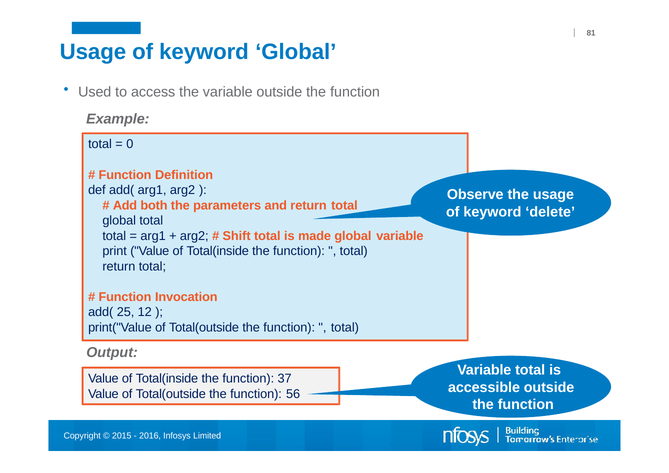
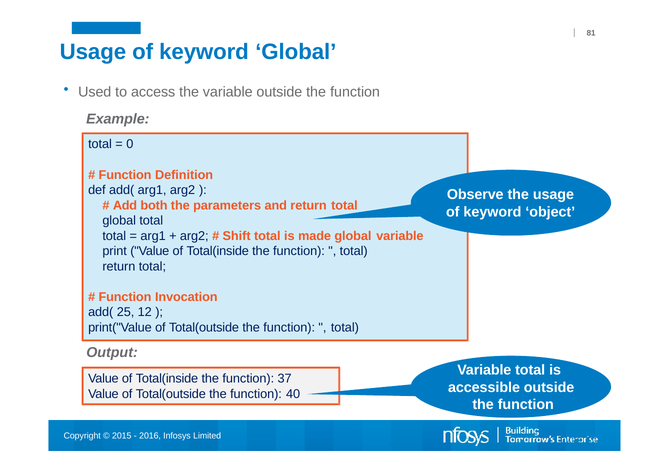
delete: delete -> object (550, 212)
56: 56 -> 40 (293, 394)
